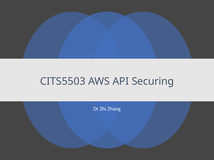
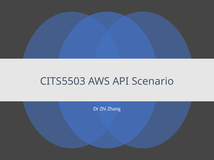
Securing: Securing -> Scenario (153, 82)
